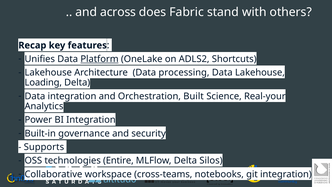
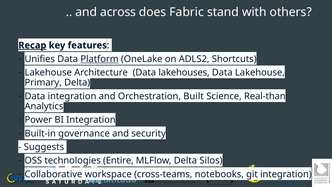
Recap underline: none -> present (32, 45)
processing: processing -> lakehouses (184, 72)
Loading: Loading -> Primary (43, 83)
Real-your: Real-your -> Real-than (265, 96)
Supports: Supports -> Suggests (44, 147)
